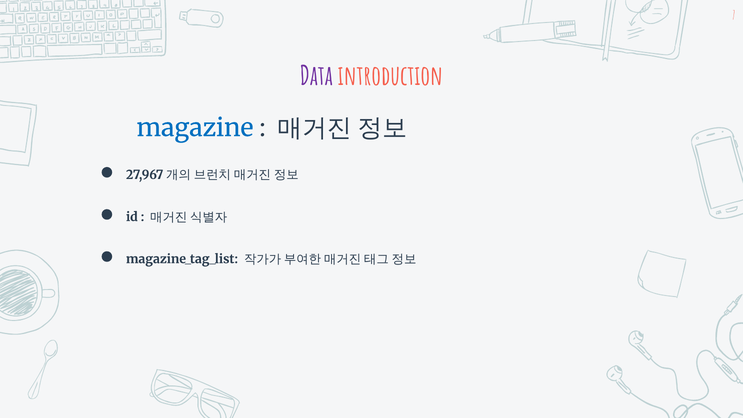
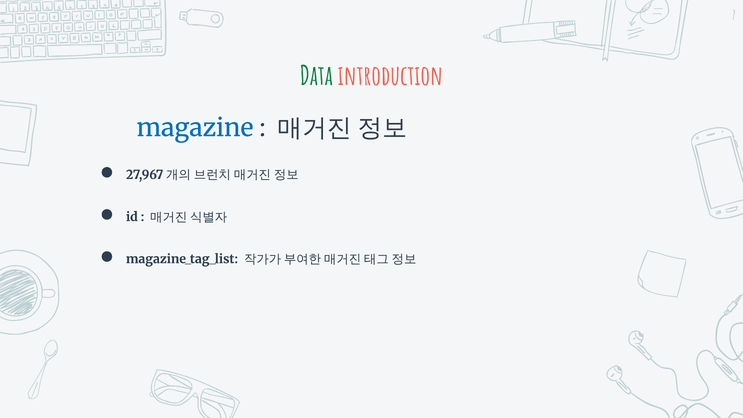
Data colour: purple -> green (316, 76)
